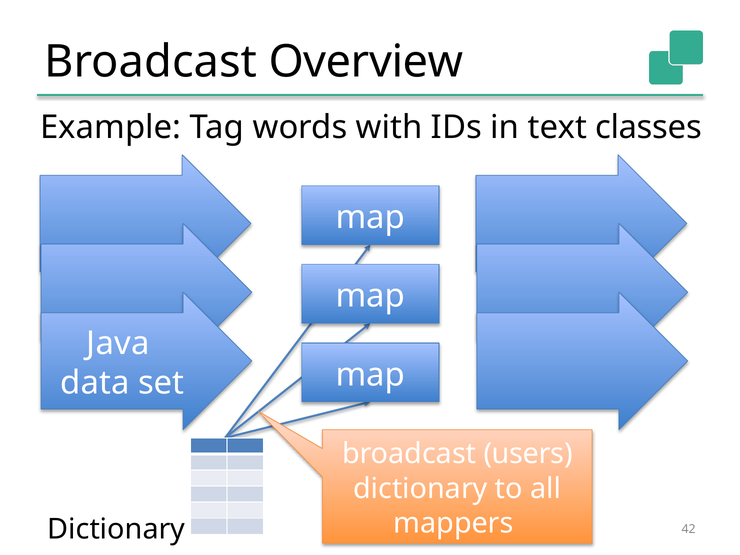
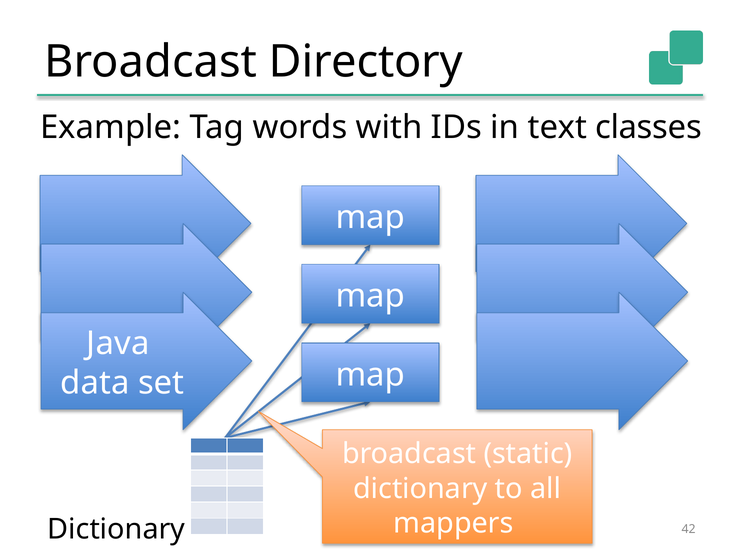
Overview: Overview -> Directory (366, 62)
users: users -> static (528, 454)
